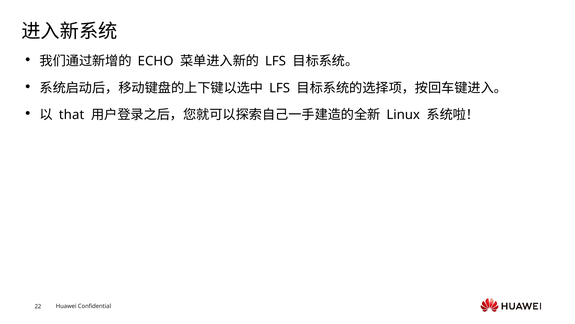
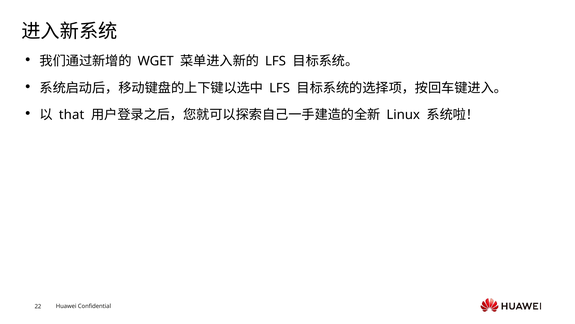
ECHO: ECHO -> WGET (156, 61)
